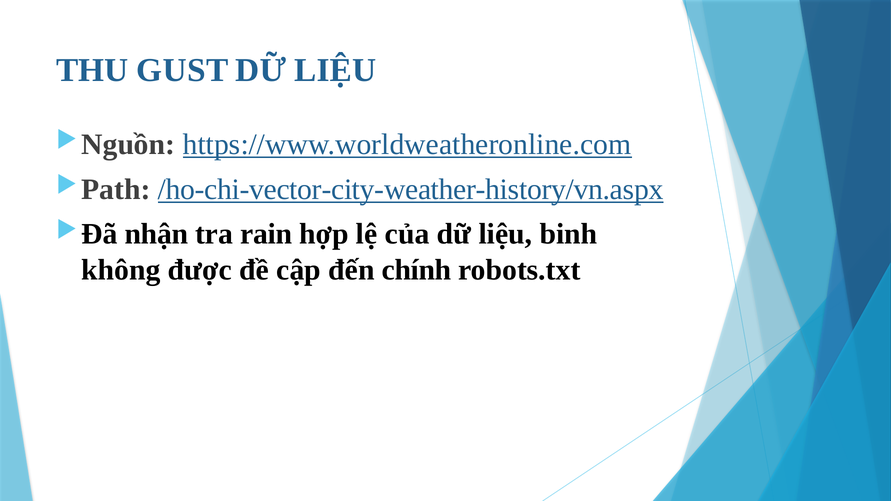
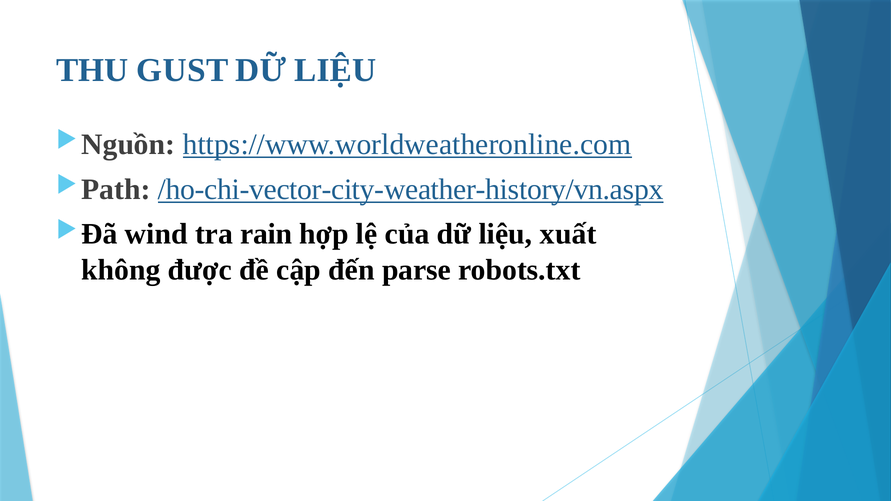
nhận: nhận -> wind (156, 234)
binh: binh -> xuất (568, 234)
chính: chính -> parse (416, 270)
